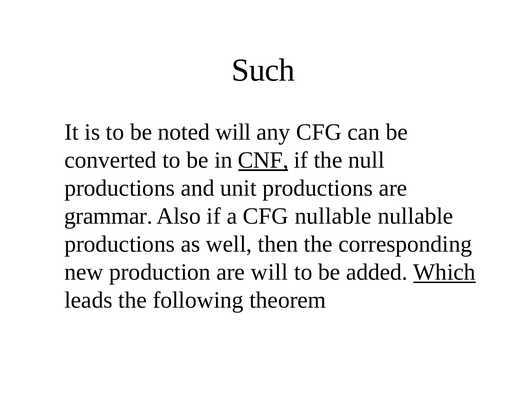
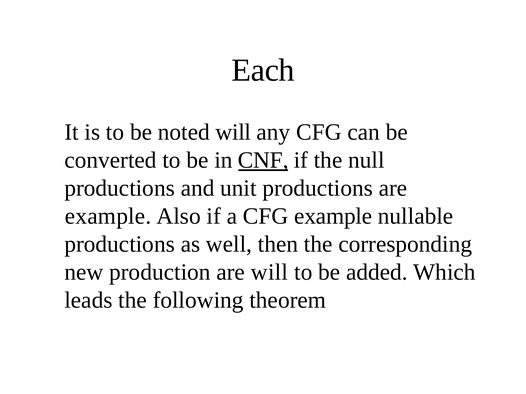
Such: Such -> Each (263, 70)
grammar: grammar -> example (108, 216)
CFG nullable: nullable -> example (333, 216)
Which underline: present -> none (444, 273)
